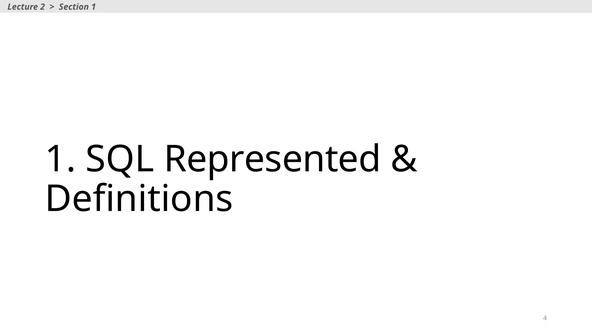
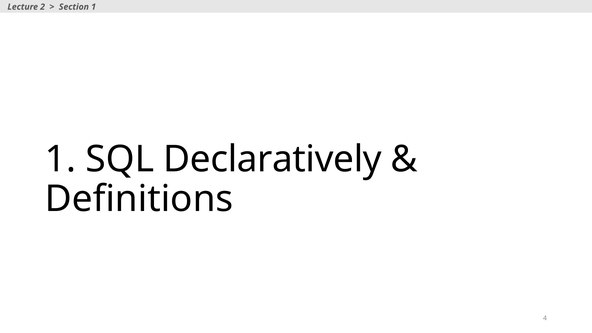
Represented: Represented -> Declaratively (272, 159)
